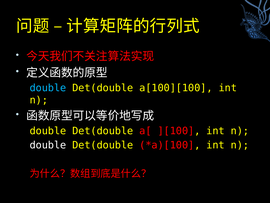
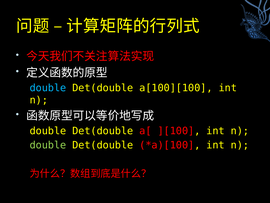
double colour: white -> light green (48, 145)
